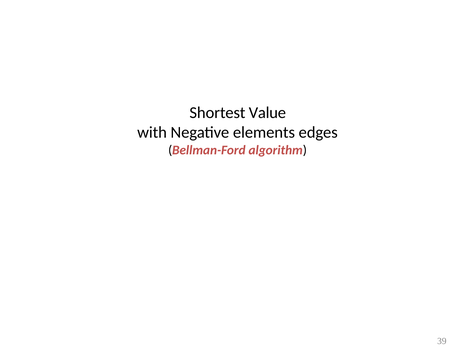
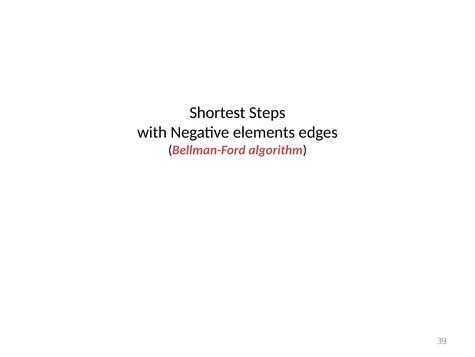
Value: Value -> Steps (267, 112)
